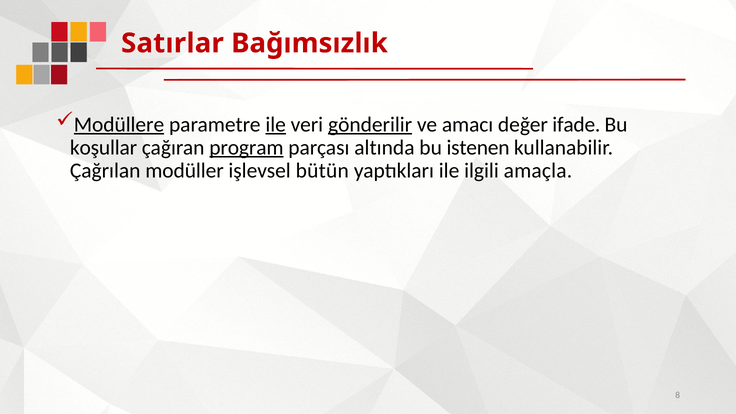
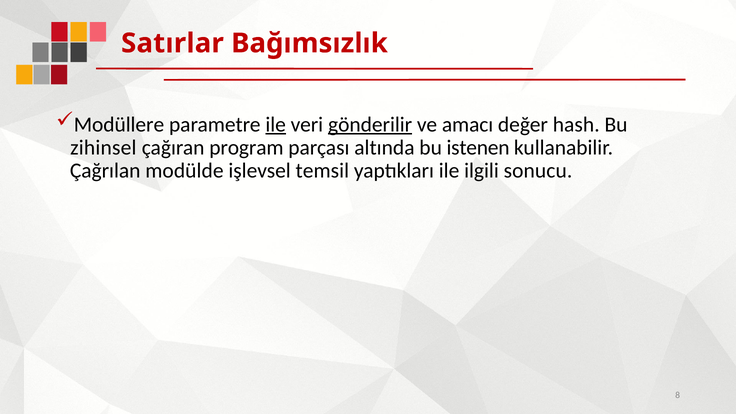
Modüllere underline: present -> none (119, 124)
ifade: ifade -> hash (576, 124)
koşullar: koşullar -> zihinsel (103, 148)
program underline: present -> none (246, 148)
modüller: modüller -> modülde (184, 171)
bütün: bütün -> temsil (322, 171)
amaçla: amaçla -> sonucu (538, 171)
